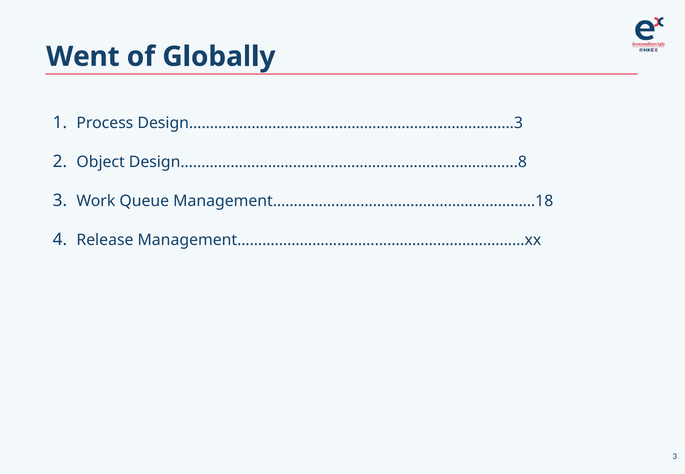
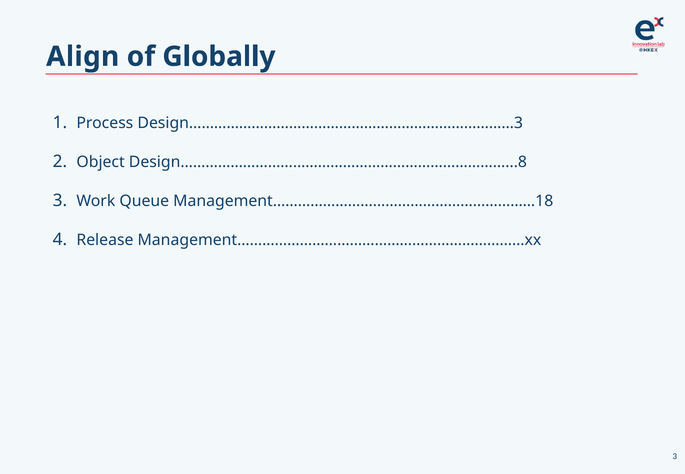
Went: Went -> Align (83, 57)
